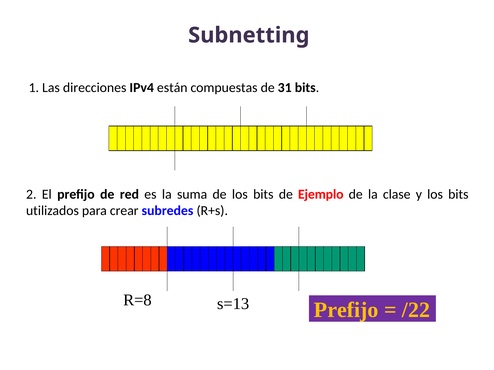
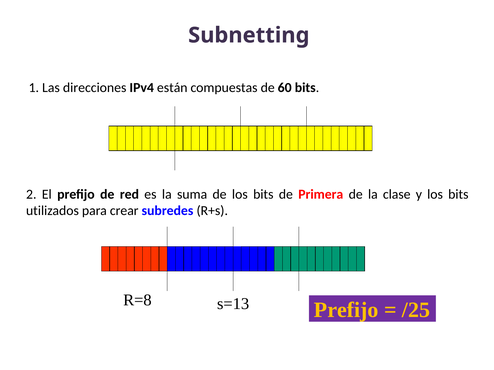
31: 31 -> 60 (285, 88)
Ejemplo: Ejemplo -> Primera (321, 194)
/22: /22 -> /25 (416, 310)
